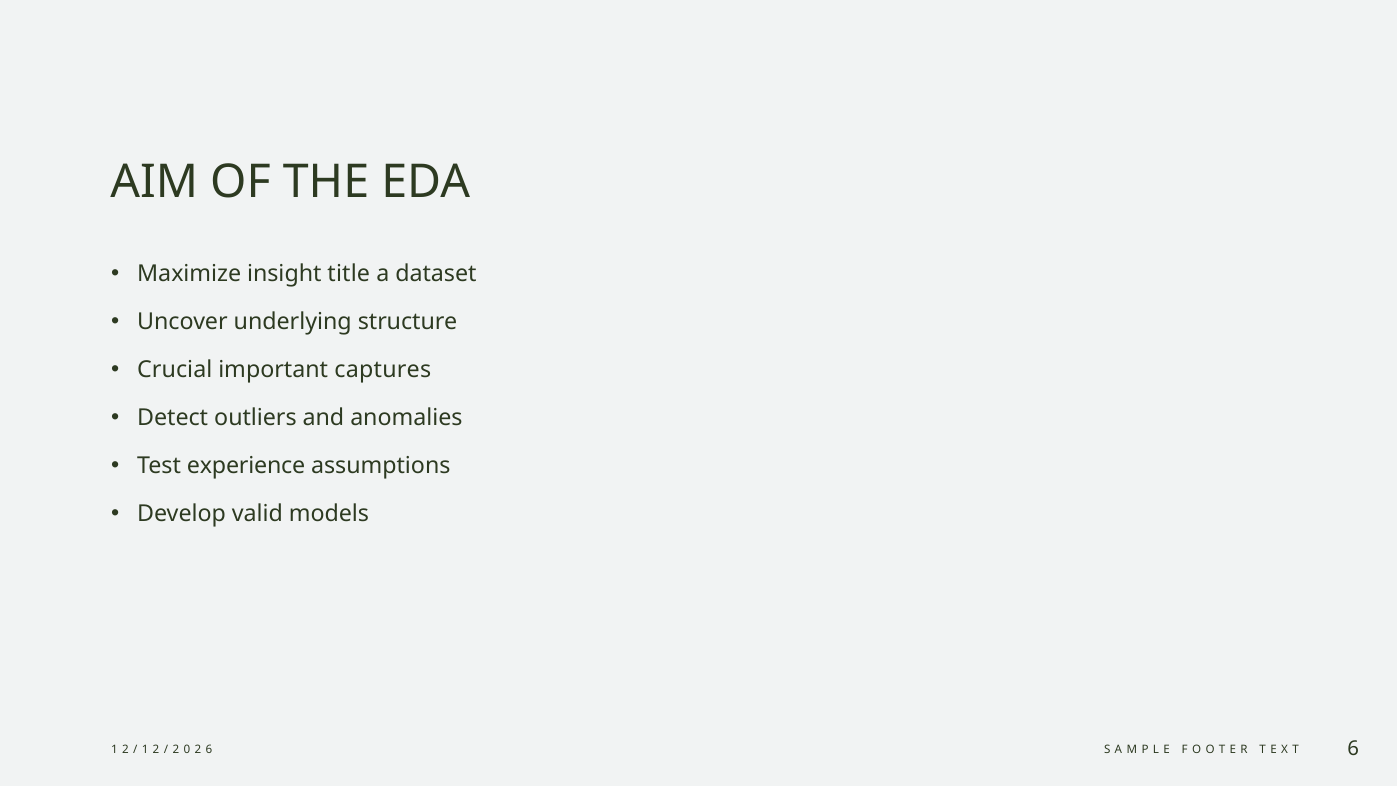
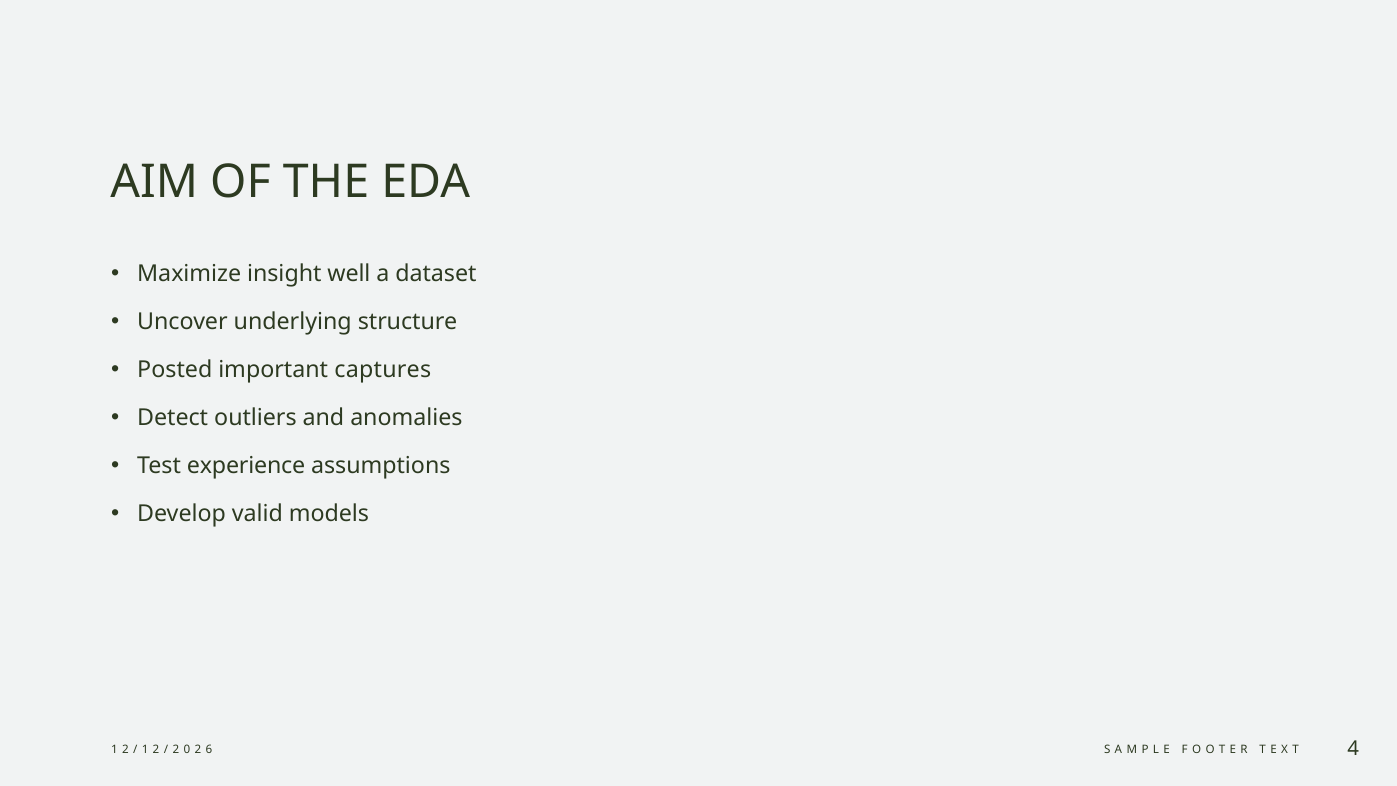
title: title -> well (349, 274)
Crucial: Crucial -> Posted (175, 370)
6: 6 -> 4 (1353, 749)
